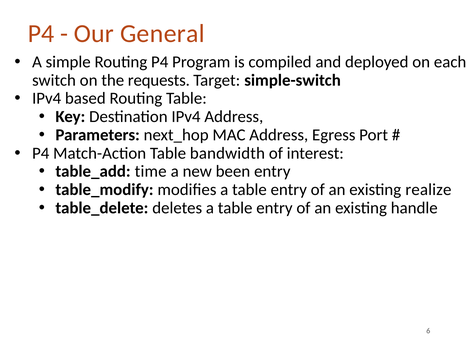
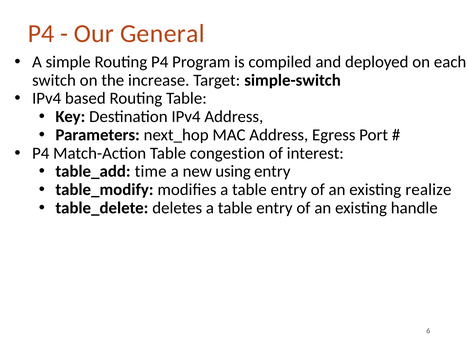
requests: requests -> increase (159, 80)
bandwidth: bandwidth -> congestion (227, 153)
been: been -> using (233, 172)
